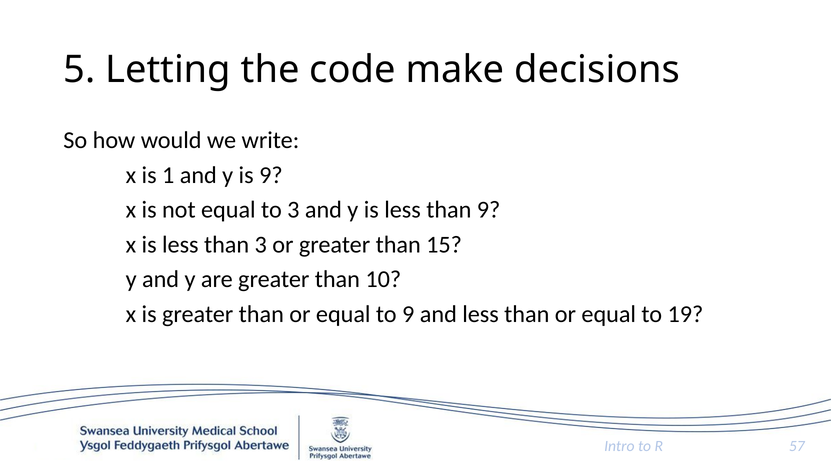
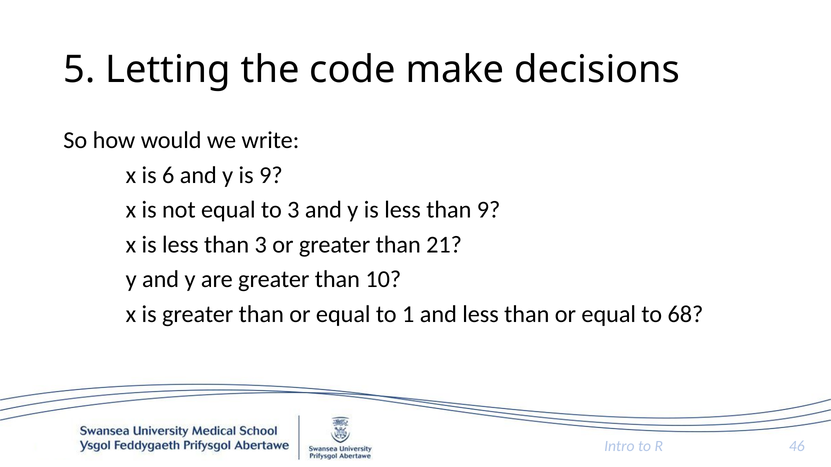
1: 1 -> 6 (168, 175)
15: 15 -> 21 (444, 245)
to 9: 9 -> 1 (408, 314)
19: 19 -> 68 (685, 314)
57: 57 -> 46 (797, 446)
